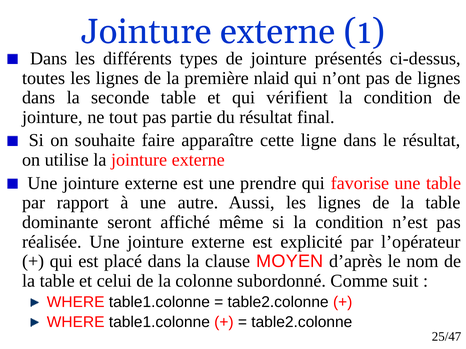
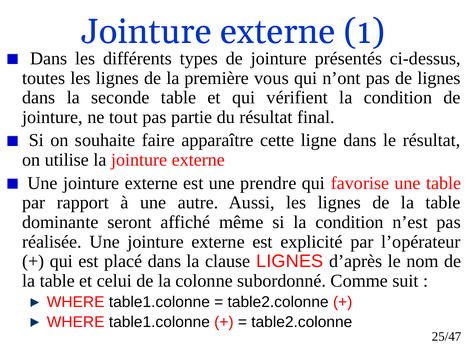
nlaid: nlaid -> vous (271, 78)
clause MOYEN: MOYEN -> LIGNES (290, 262)
